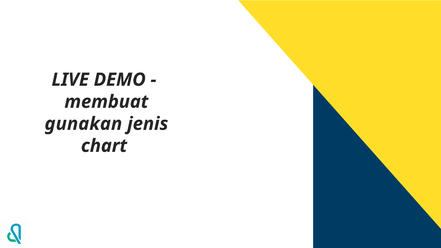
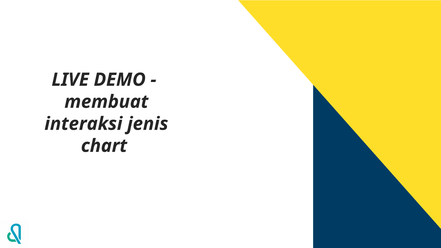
gunakan: gunakan -> interaksi (83, 124)
